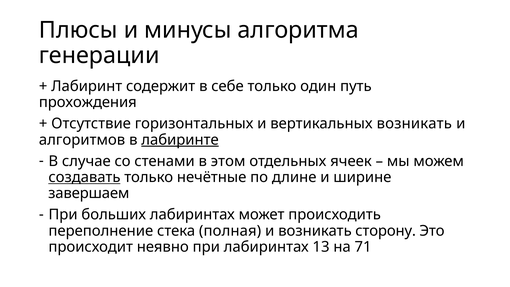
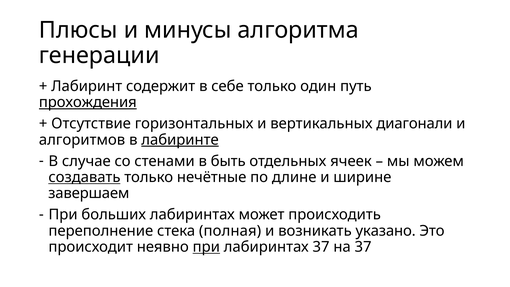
прохождения underline: none -> present (88, 102)
вертикальных возникать: возникать -> диагонали (414, 124)
этом: этом -> быть (228, 161)
сторону: сторону -> указано (386, 231)
при underline: none -> present (206, 247)
лабиринтах 13: 13 -> 37 (321, 247)
на 71: 71 -> 37 (363, 247)
